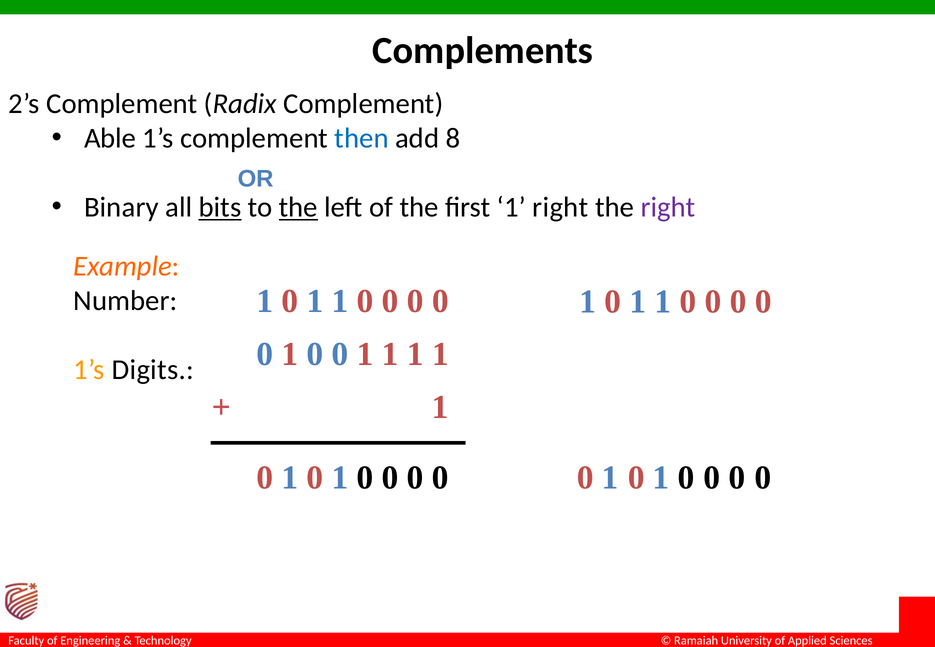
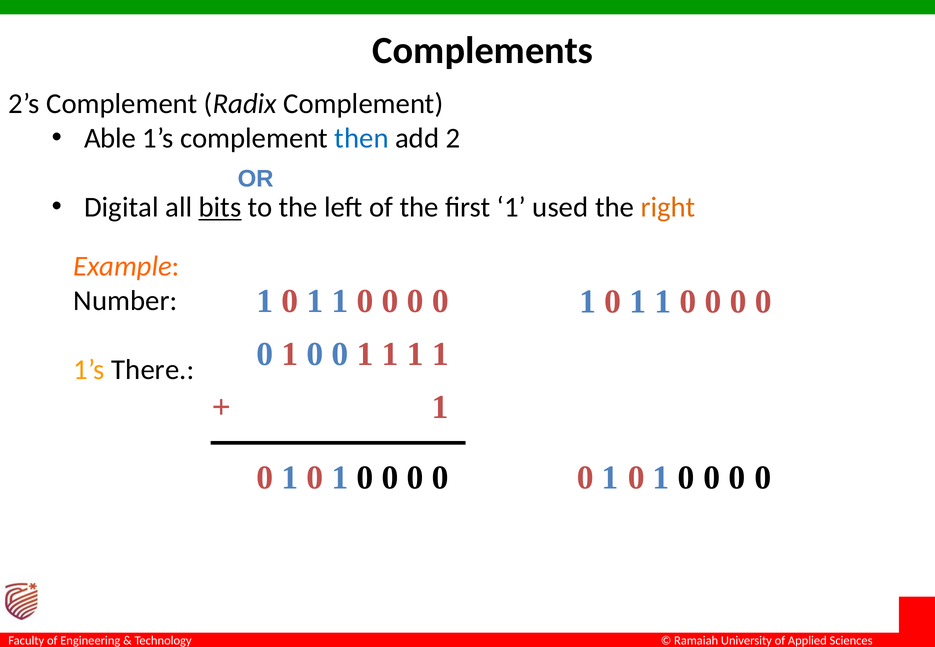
8: 8 -> 2 (453, 139)
Binary: Binary -> Digital (121, 208)
the underline: present -> none (298, 208)
1 right: right -> used (560, 208)
right colour: purple -> orange (668, 208)
Digits: Digits -> There (153, 370)
